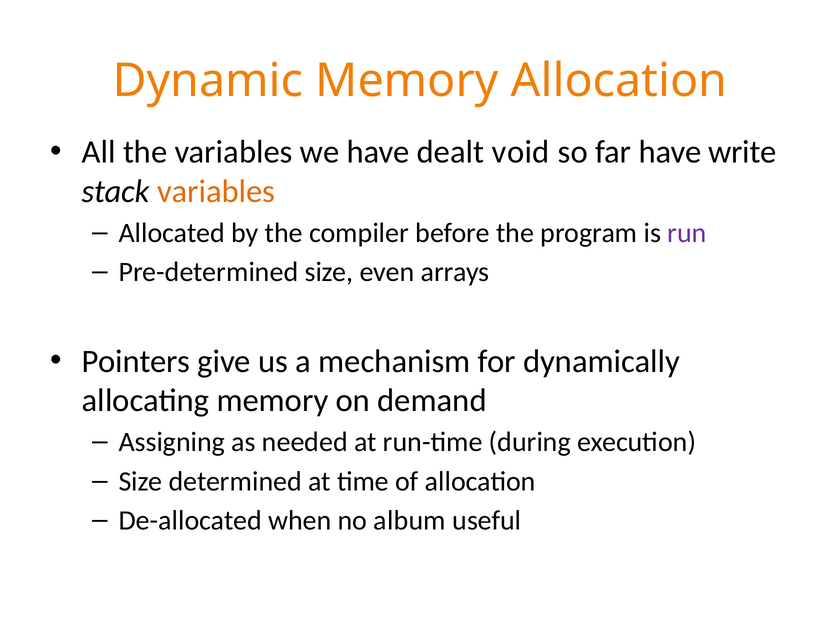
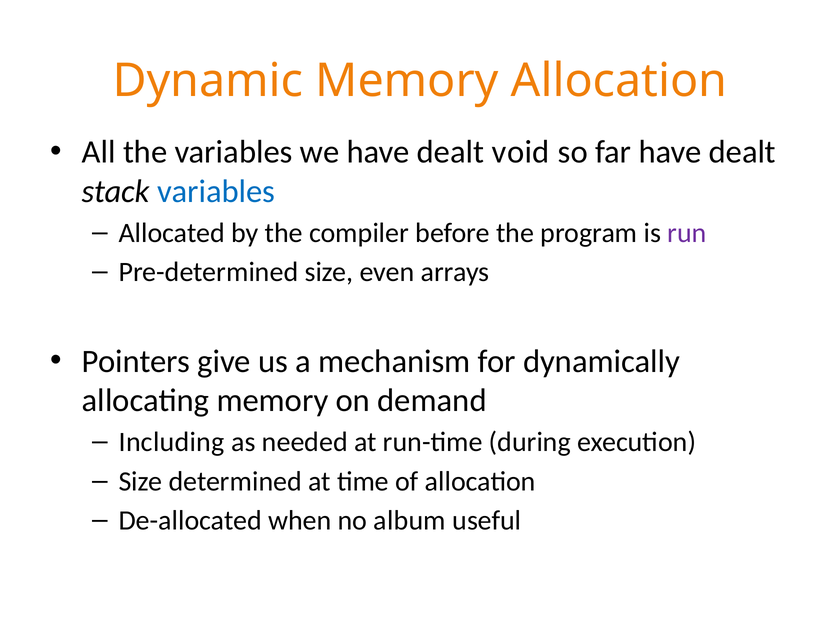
far have write: write -> dealt (742, 152)
variables colour: orange -> blue (216, 191)
Assigning: Assigning -> Including (172, 442)
